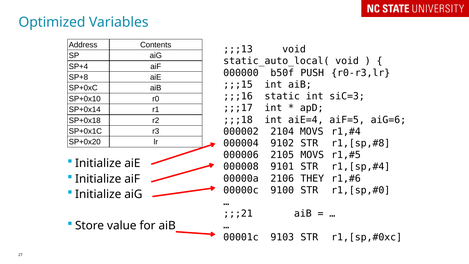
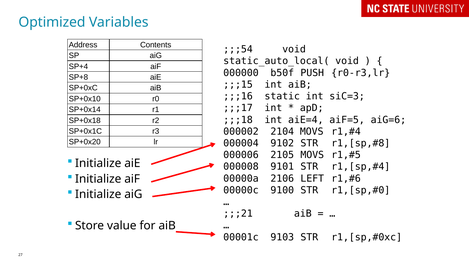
;;;13: ;;;13 -> ;;;54 (238, 49)
THEY: THEY -> LEFT (312, 178)
